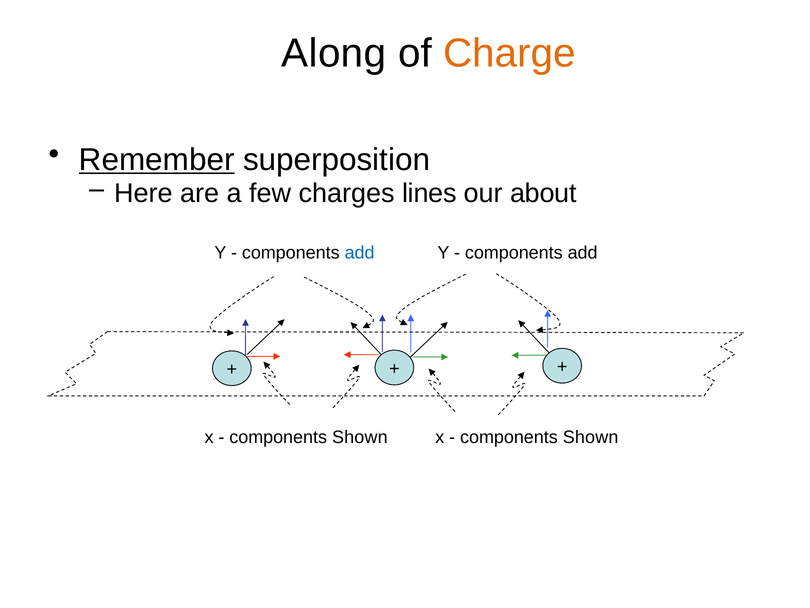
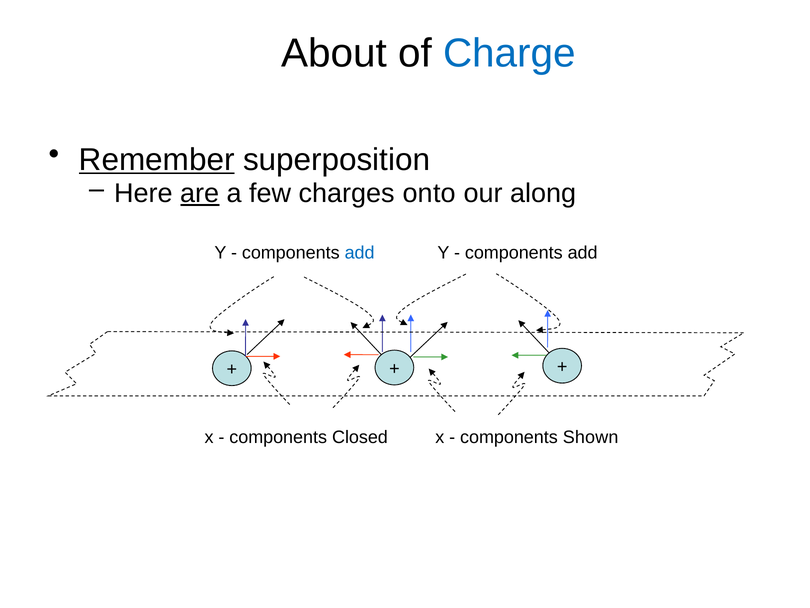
Along: Along -> About (334, 53)
Charge colour: orange -> blue (509, 53)
are underline: none -> present (200, 193)
lines: lines -> onto (429, 193)
about: about -> along (543, 193)
Shown: Shown -> Closed (360, 437)
